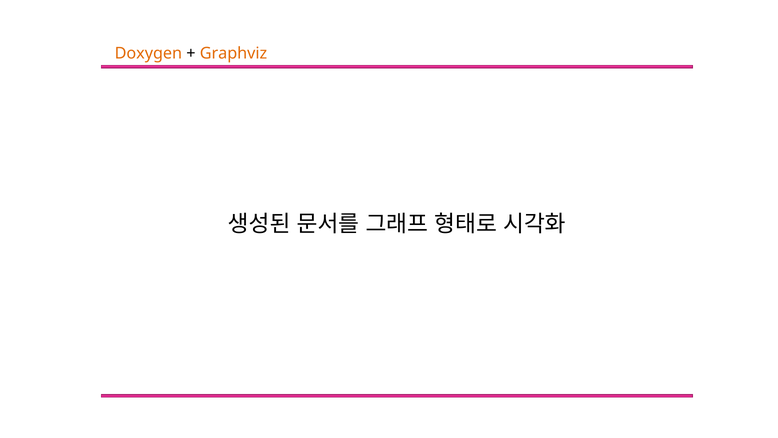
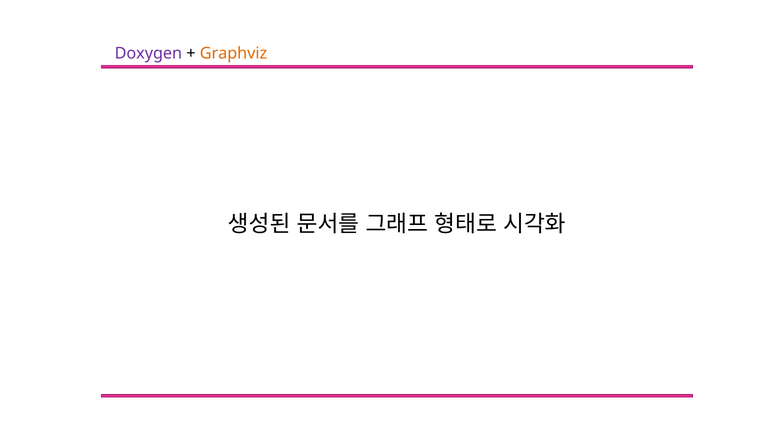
Doxygen colour: orange -> purple (148, 53)
